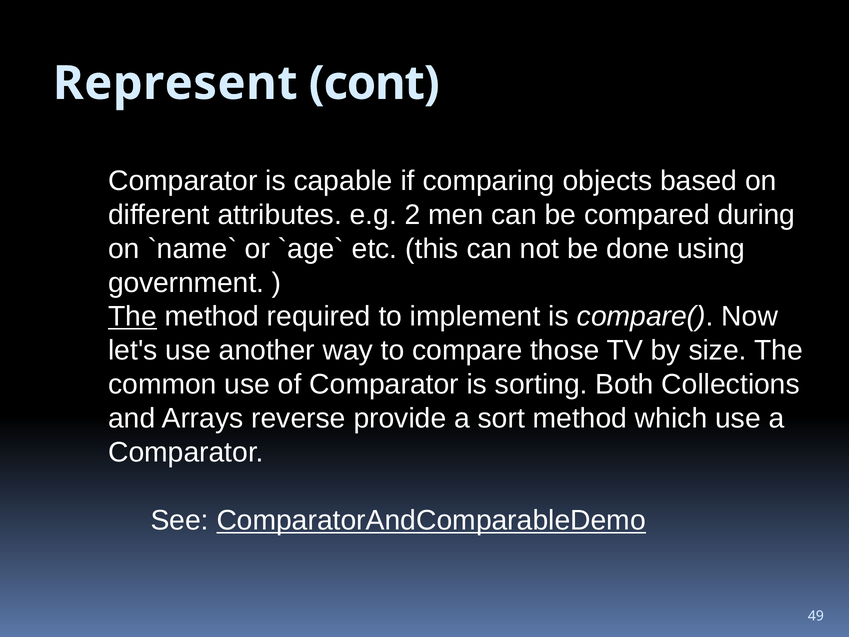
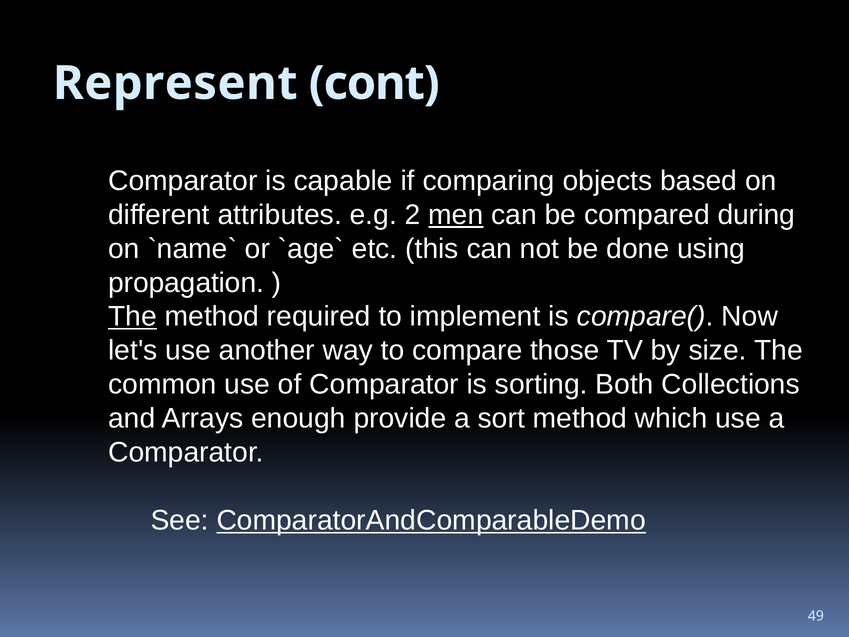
men underline: none -> present (456, 215)
government: government -> propagation (186, 283)
reverse: reverse -> enough (298, 418)
